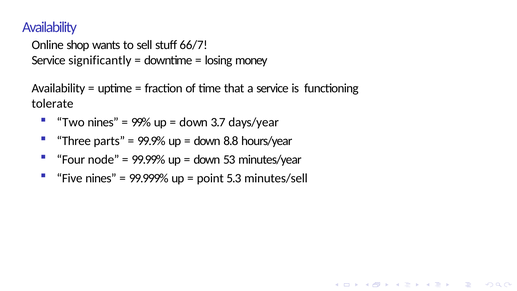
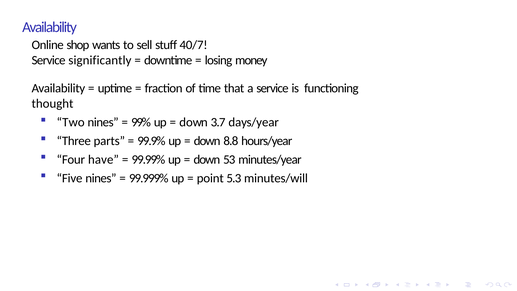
66/7: 66/7 -> 40/7 (194, 45)
tolerate: tolerate -> thought (53, 103)
node: node -> have (103, 159)
minutes/sell: minutes/sell -> minutes/will (276, 178)
